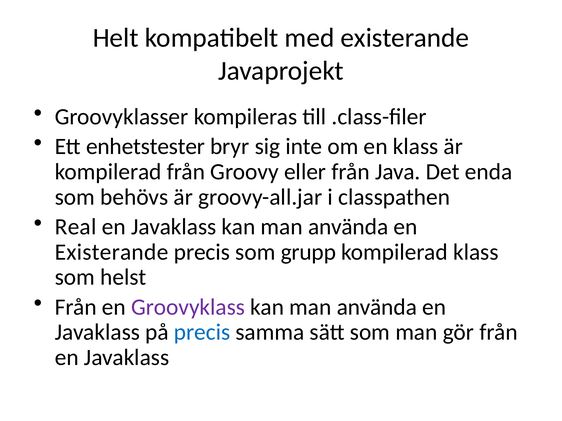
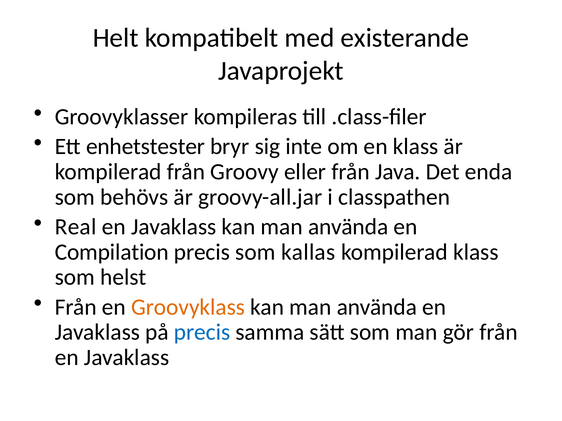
Existerande: Existerande -> Compilation (112, 252)
grupp: grupp -> kallas (308, 252)
Groovyklass colour: purple -> orange (188, 307)
